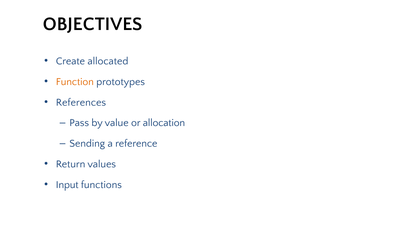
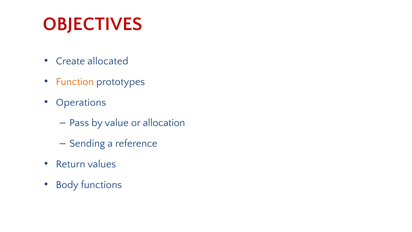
OBJECTIVES colour: black -> red (93, 24)
References: References -> Operations (81, 102)
Input: Input -> Body (67, 185)
